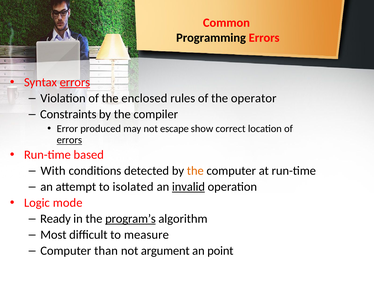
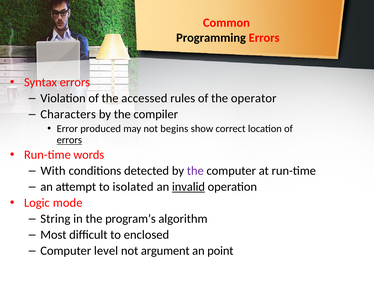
errors underline: present -> none (75, 82)
enclosed: enclosed -> accessed (144, 98)
Constraints: Constraints -> Characters (68, 114)
escape: escape -> begins (174, 128)
based: based -> words (89, 155)
the colour: orange -> purple (195, 170)
Ready: Ready -> String (55, 218)
program’s underline: present -> none (130, 218)
measure: measure -> enclosed (146, 234)
than: than -> level (106, 250)
